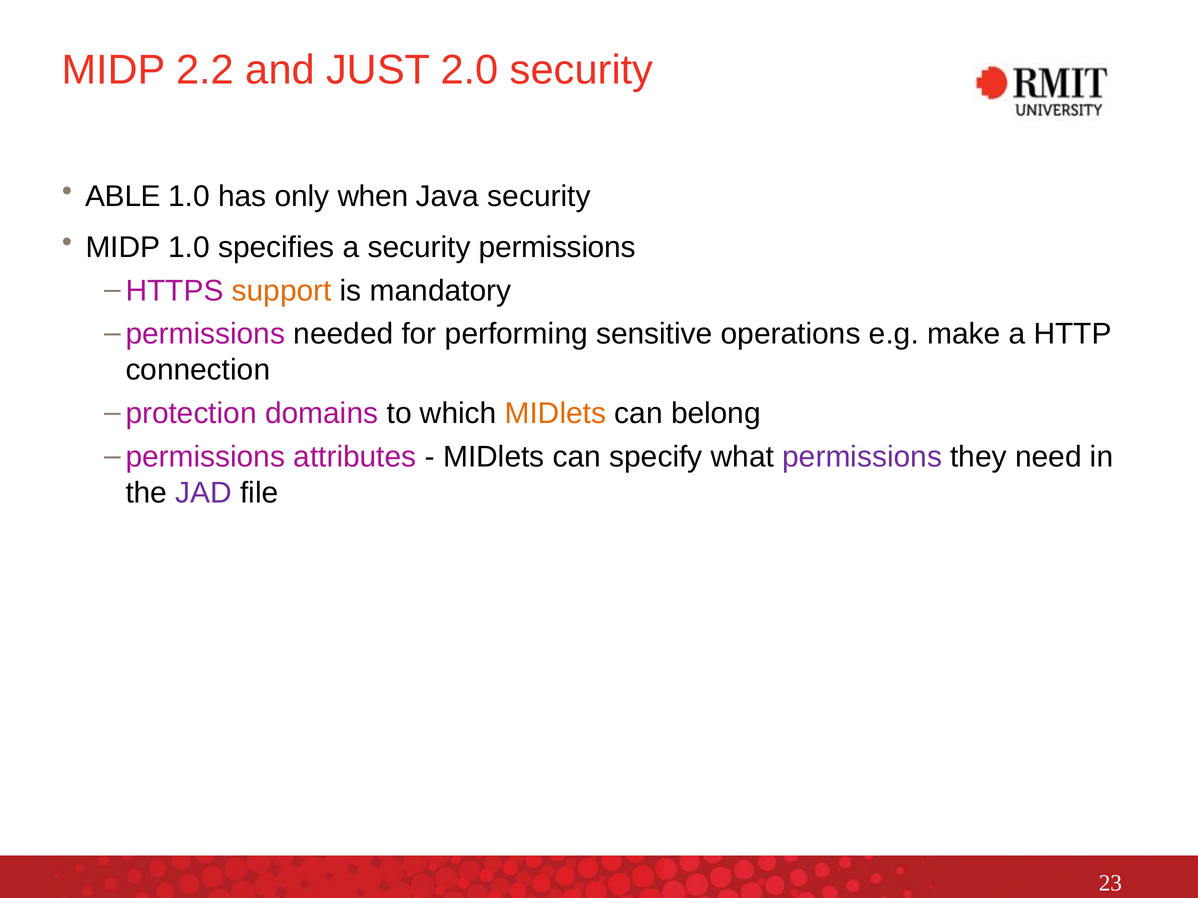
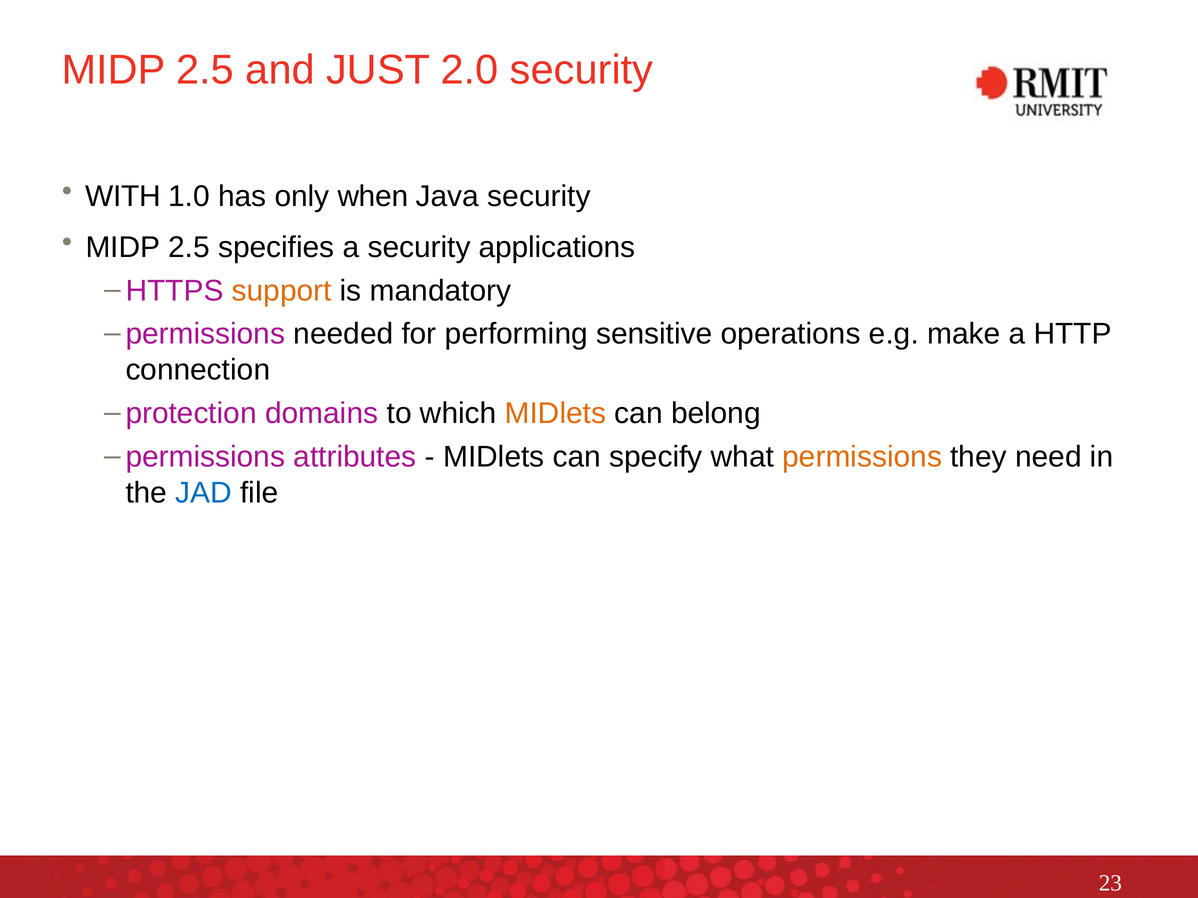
2.2: 2.2 -> 2.5 (205, 70)
ABLE: ABLE -> WITH (123, 196)
1.0: 1.0 -> 2.5 (189, 247)
security permissions: permissions -> applications (557, 247)
permissions colour: purple -> orange (862, 457)
JAD colour: purple -> blue (204, 493)
